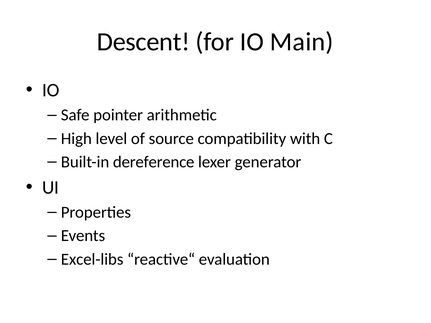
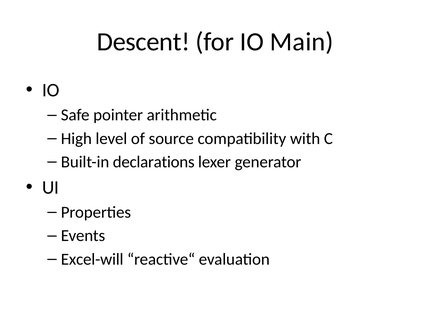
dereference: dereference -> declarations (154, 162)
Excel-libs: Excel-libs -> Excel-will (92, 259)
